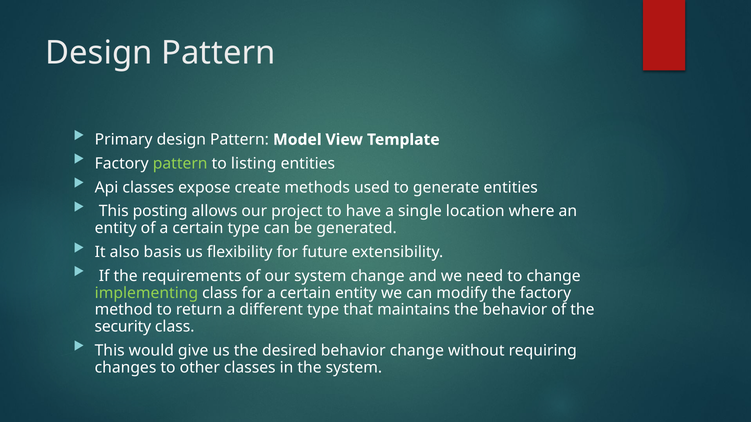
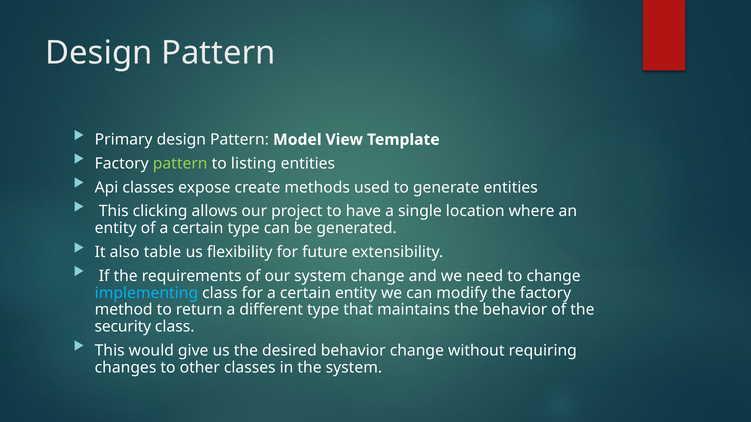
posting: posting -> clicking (160, 212)
basis: basis -> table (163, 252)
implementing colour: light green -> light blue (146, 293)
